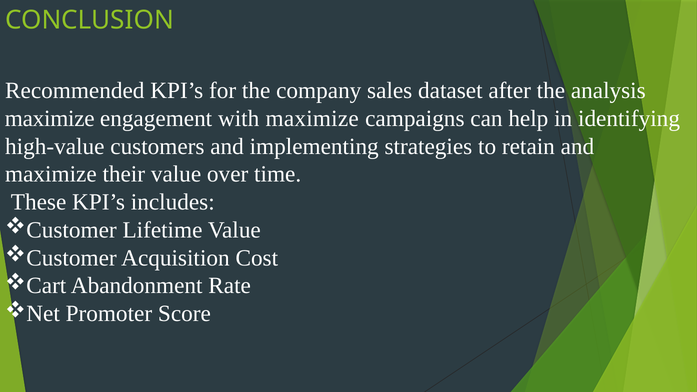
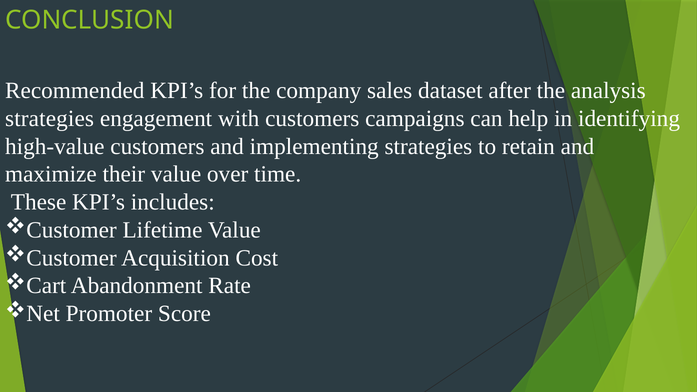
maximize: maximize -> strategies (50, 119)
with maximize: maximize -> customers (312, 119)
